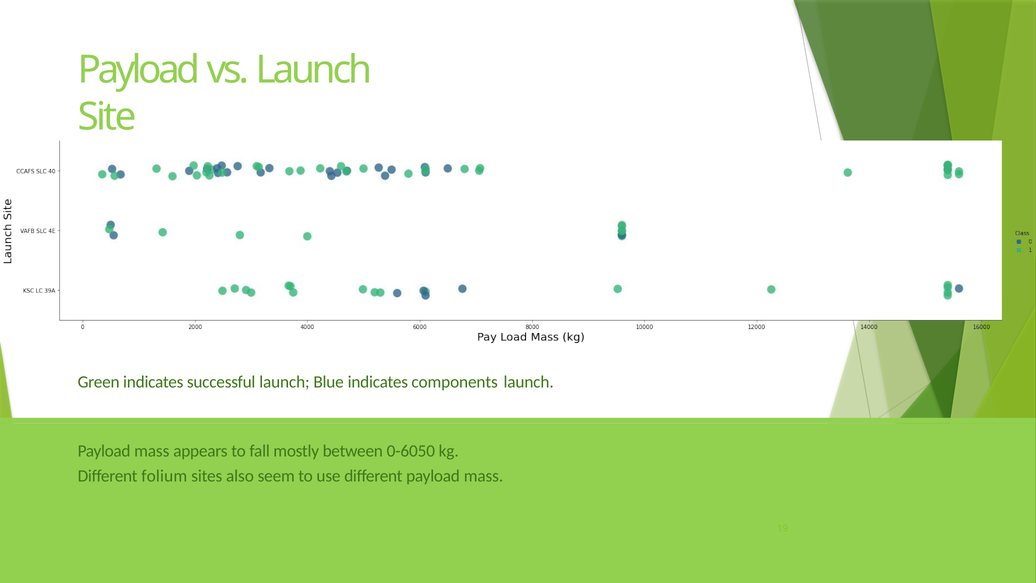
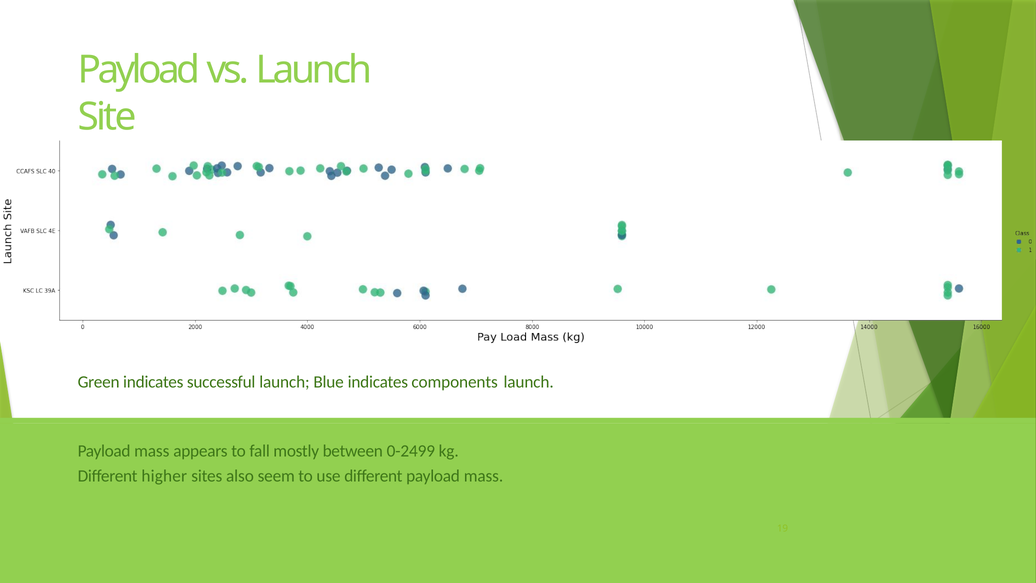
0-6050: 0-6050 -> 0-2499 (411, 451)
folium: folium -> higher (164, 476)
